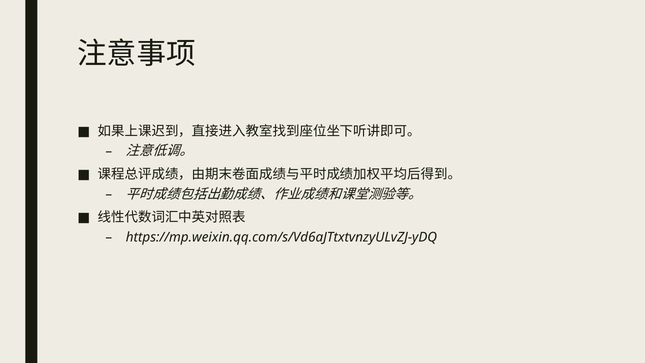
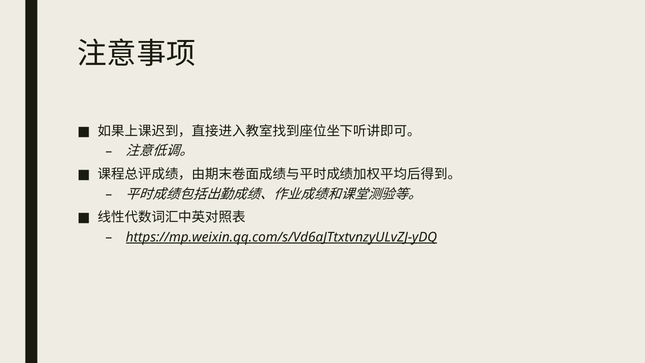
https://mp.weixin.qq.com/s/Vd6aJTtxtvnzyULvZJ-yDQ underline: none -> present (281, 237)
